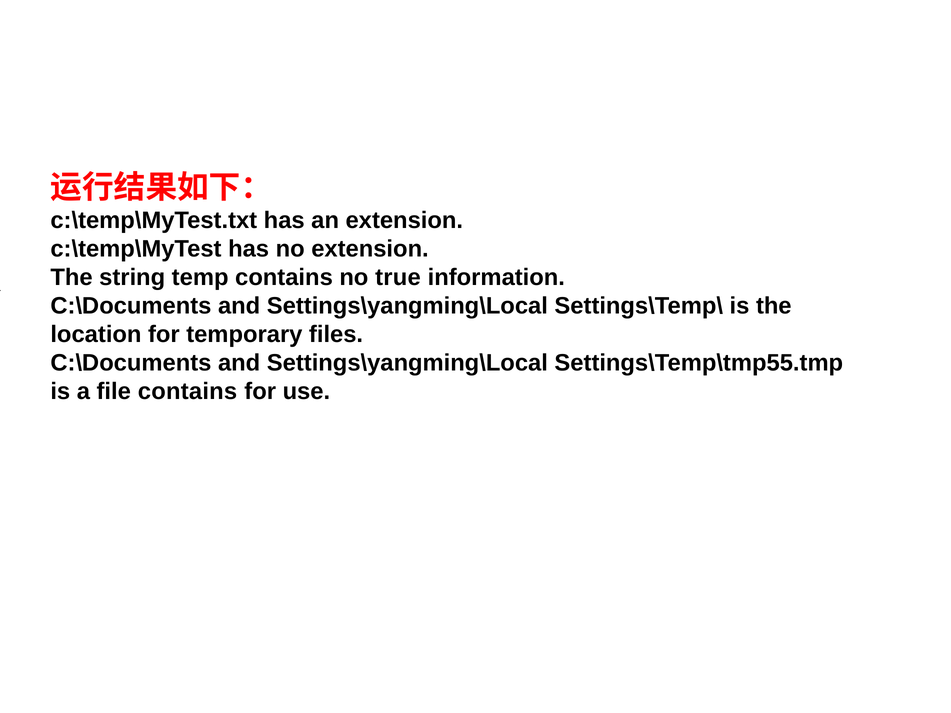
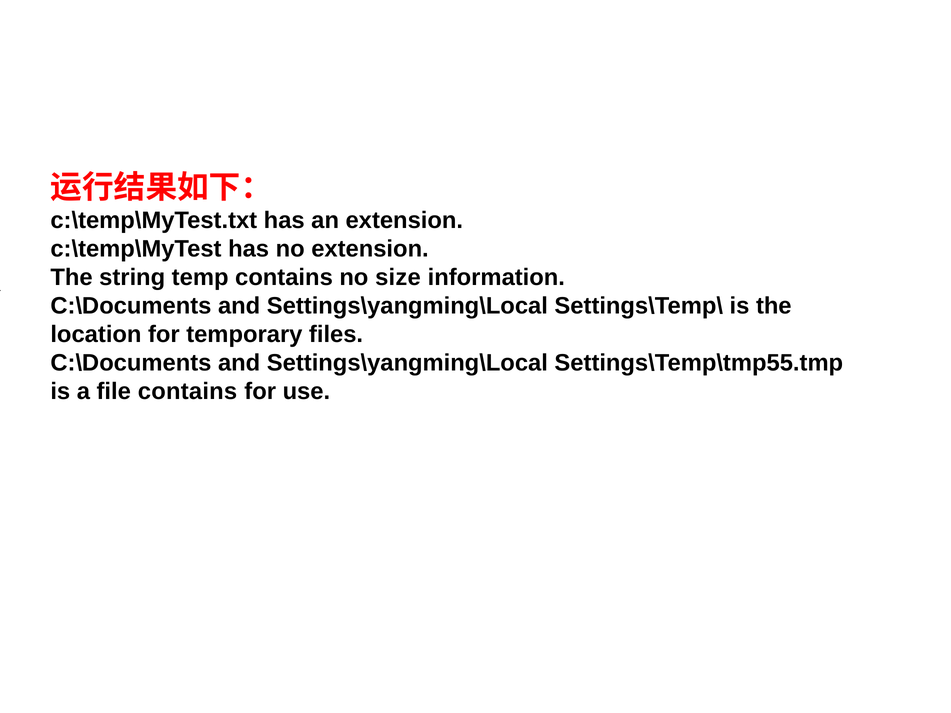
true: true -> size (398, 278)
